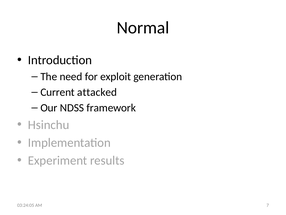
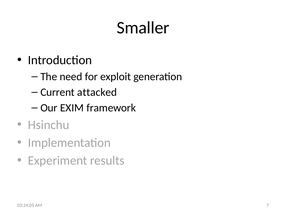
Normal: Normal -> Smaller (143, 28)
NDSS: NDSS -> EXIM (72, 108)
